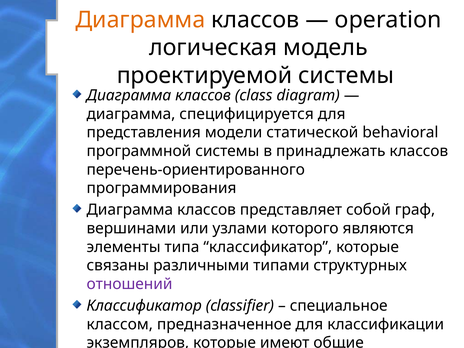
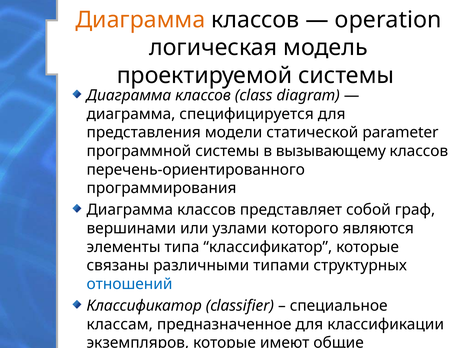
behavioral: behavioral -> parameter (400, 133)
принадлежать: принадлежать -> вызывающему (331, 151)
отношений colour: purple -> blue (130, 284)
классом: классом -> классам (120, 324)
